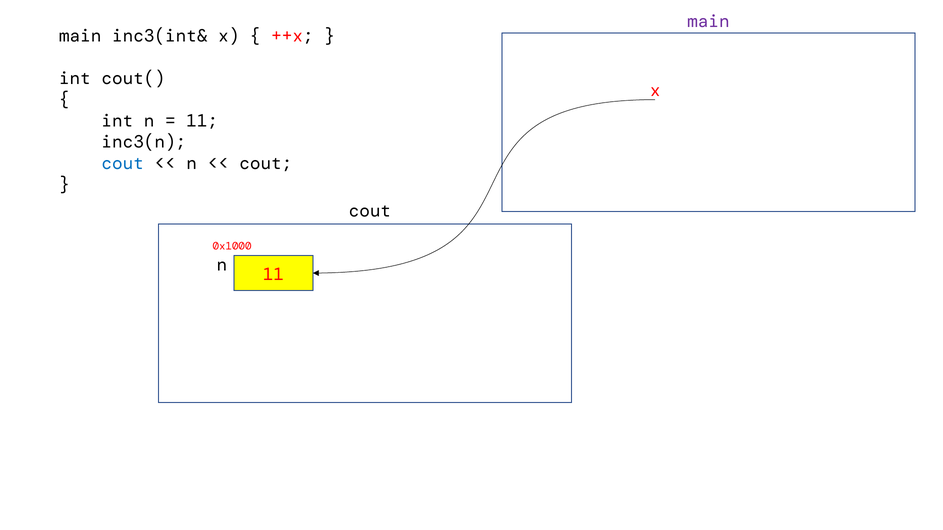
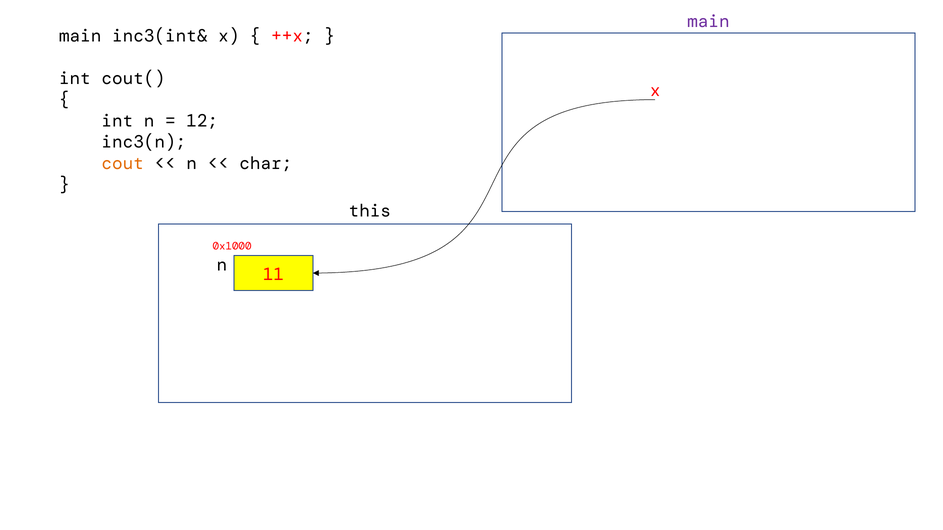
11: 11 -> 12 (202, 121)
cout colour: blue -> orange (123, 163)
cout: cout -> char (266, 163)
cout: cout -> this (370, 211)
